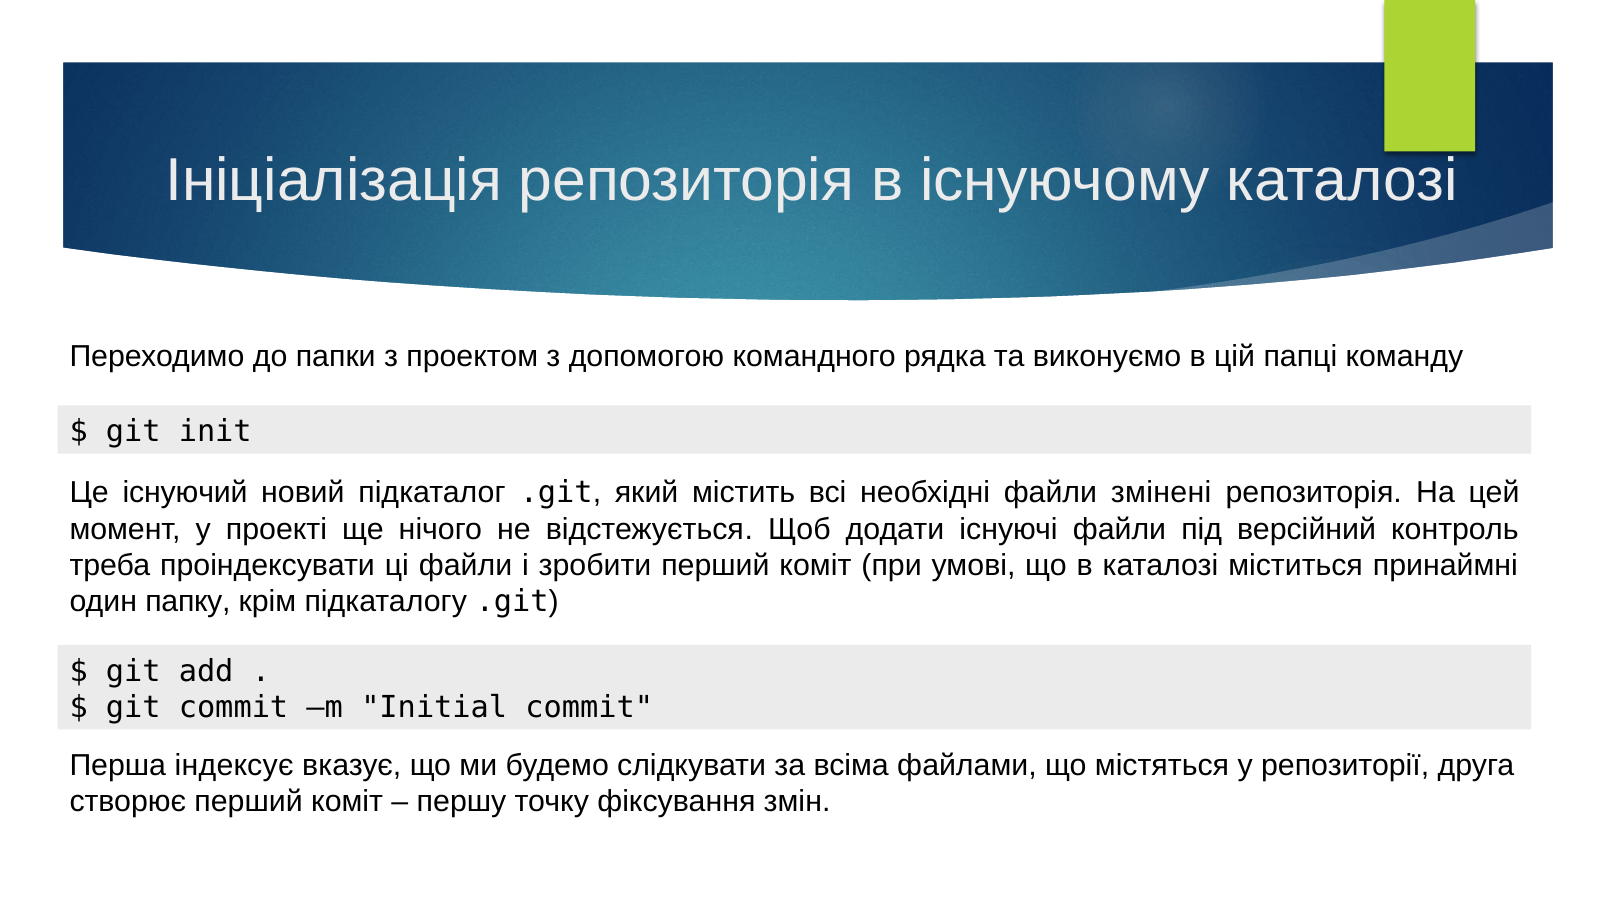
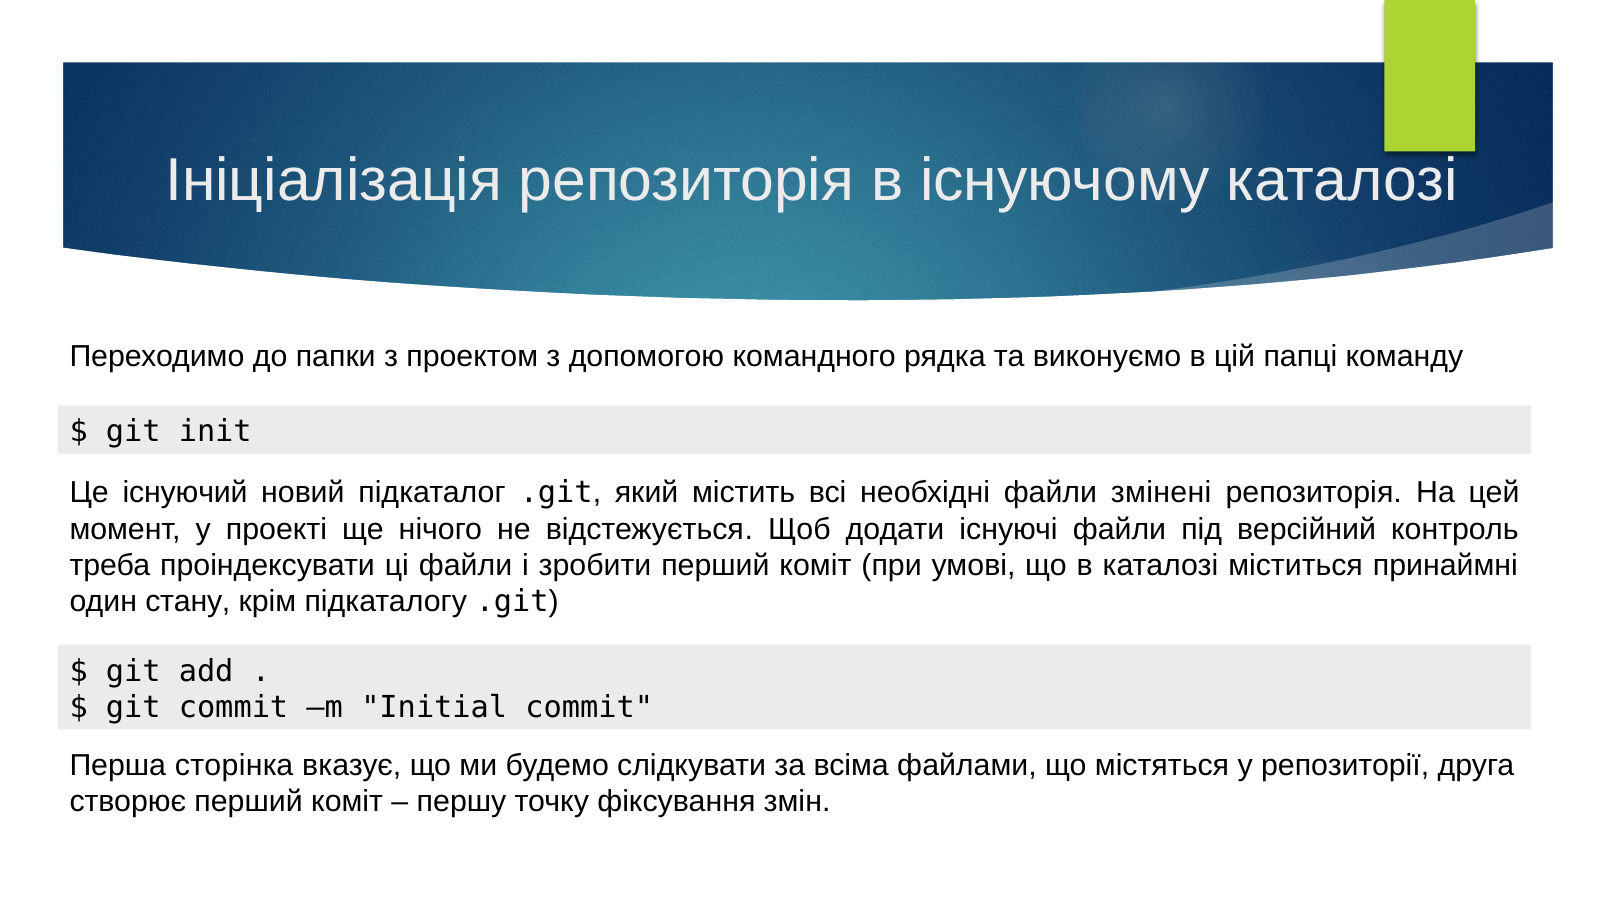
папку: папку -> стану (188, 602)
індексує: індексує -> сторінка (234, 766)
